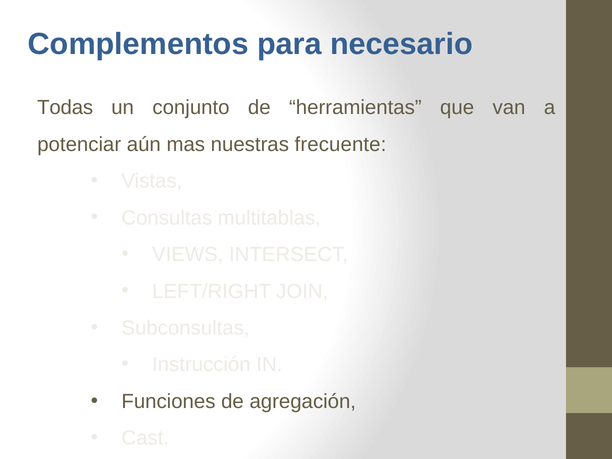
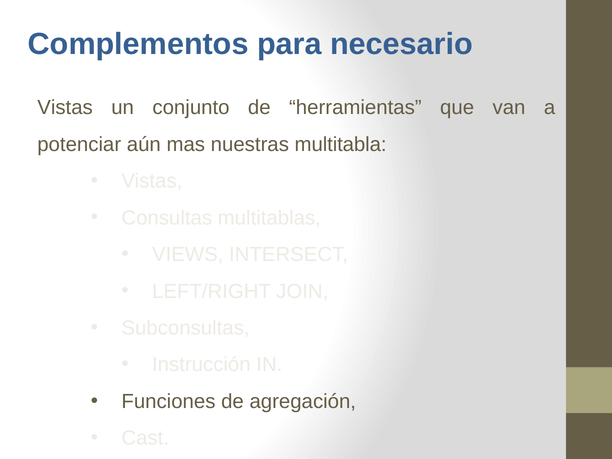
Todas: Todas -> Vistas (65, 108)
frecuente: frecuente -> multitabla (341, 144)
